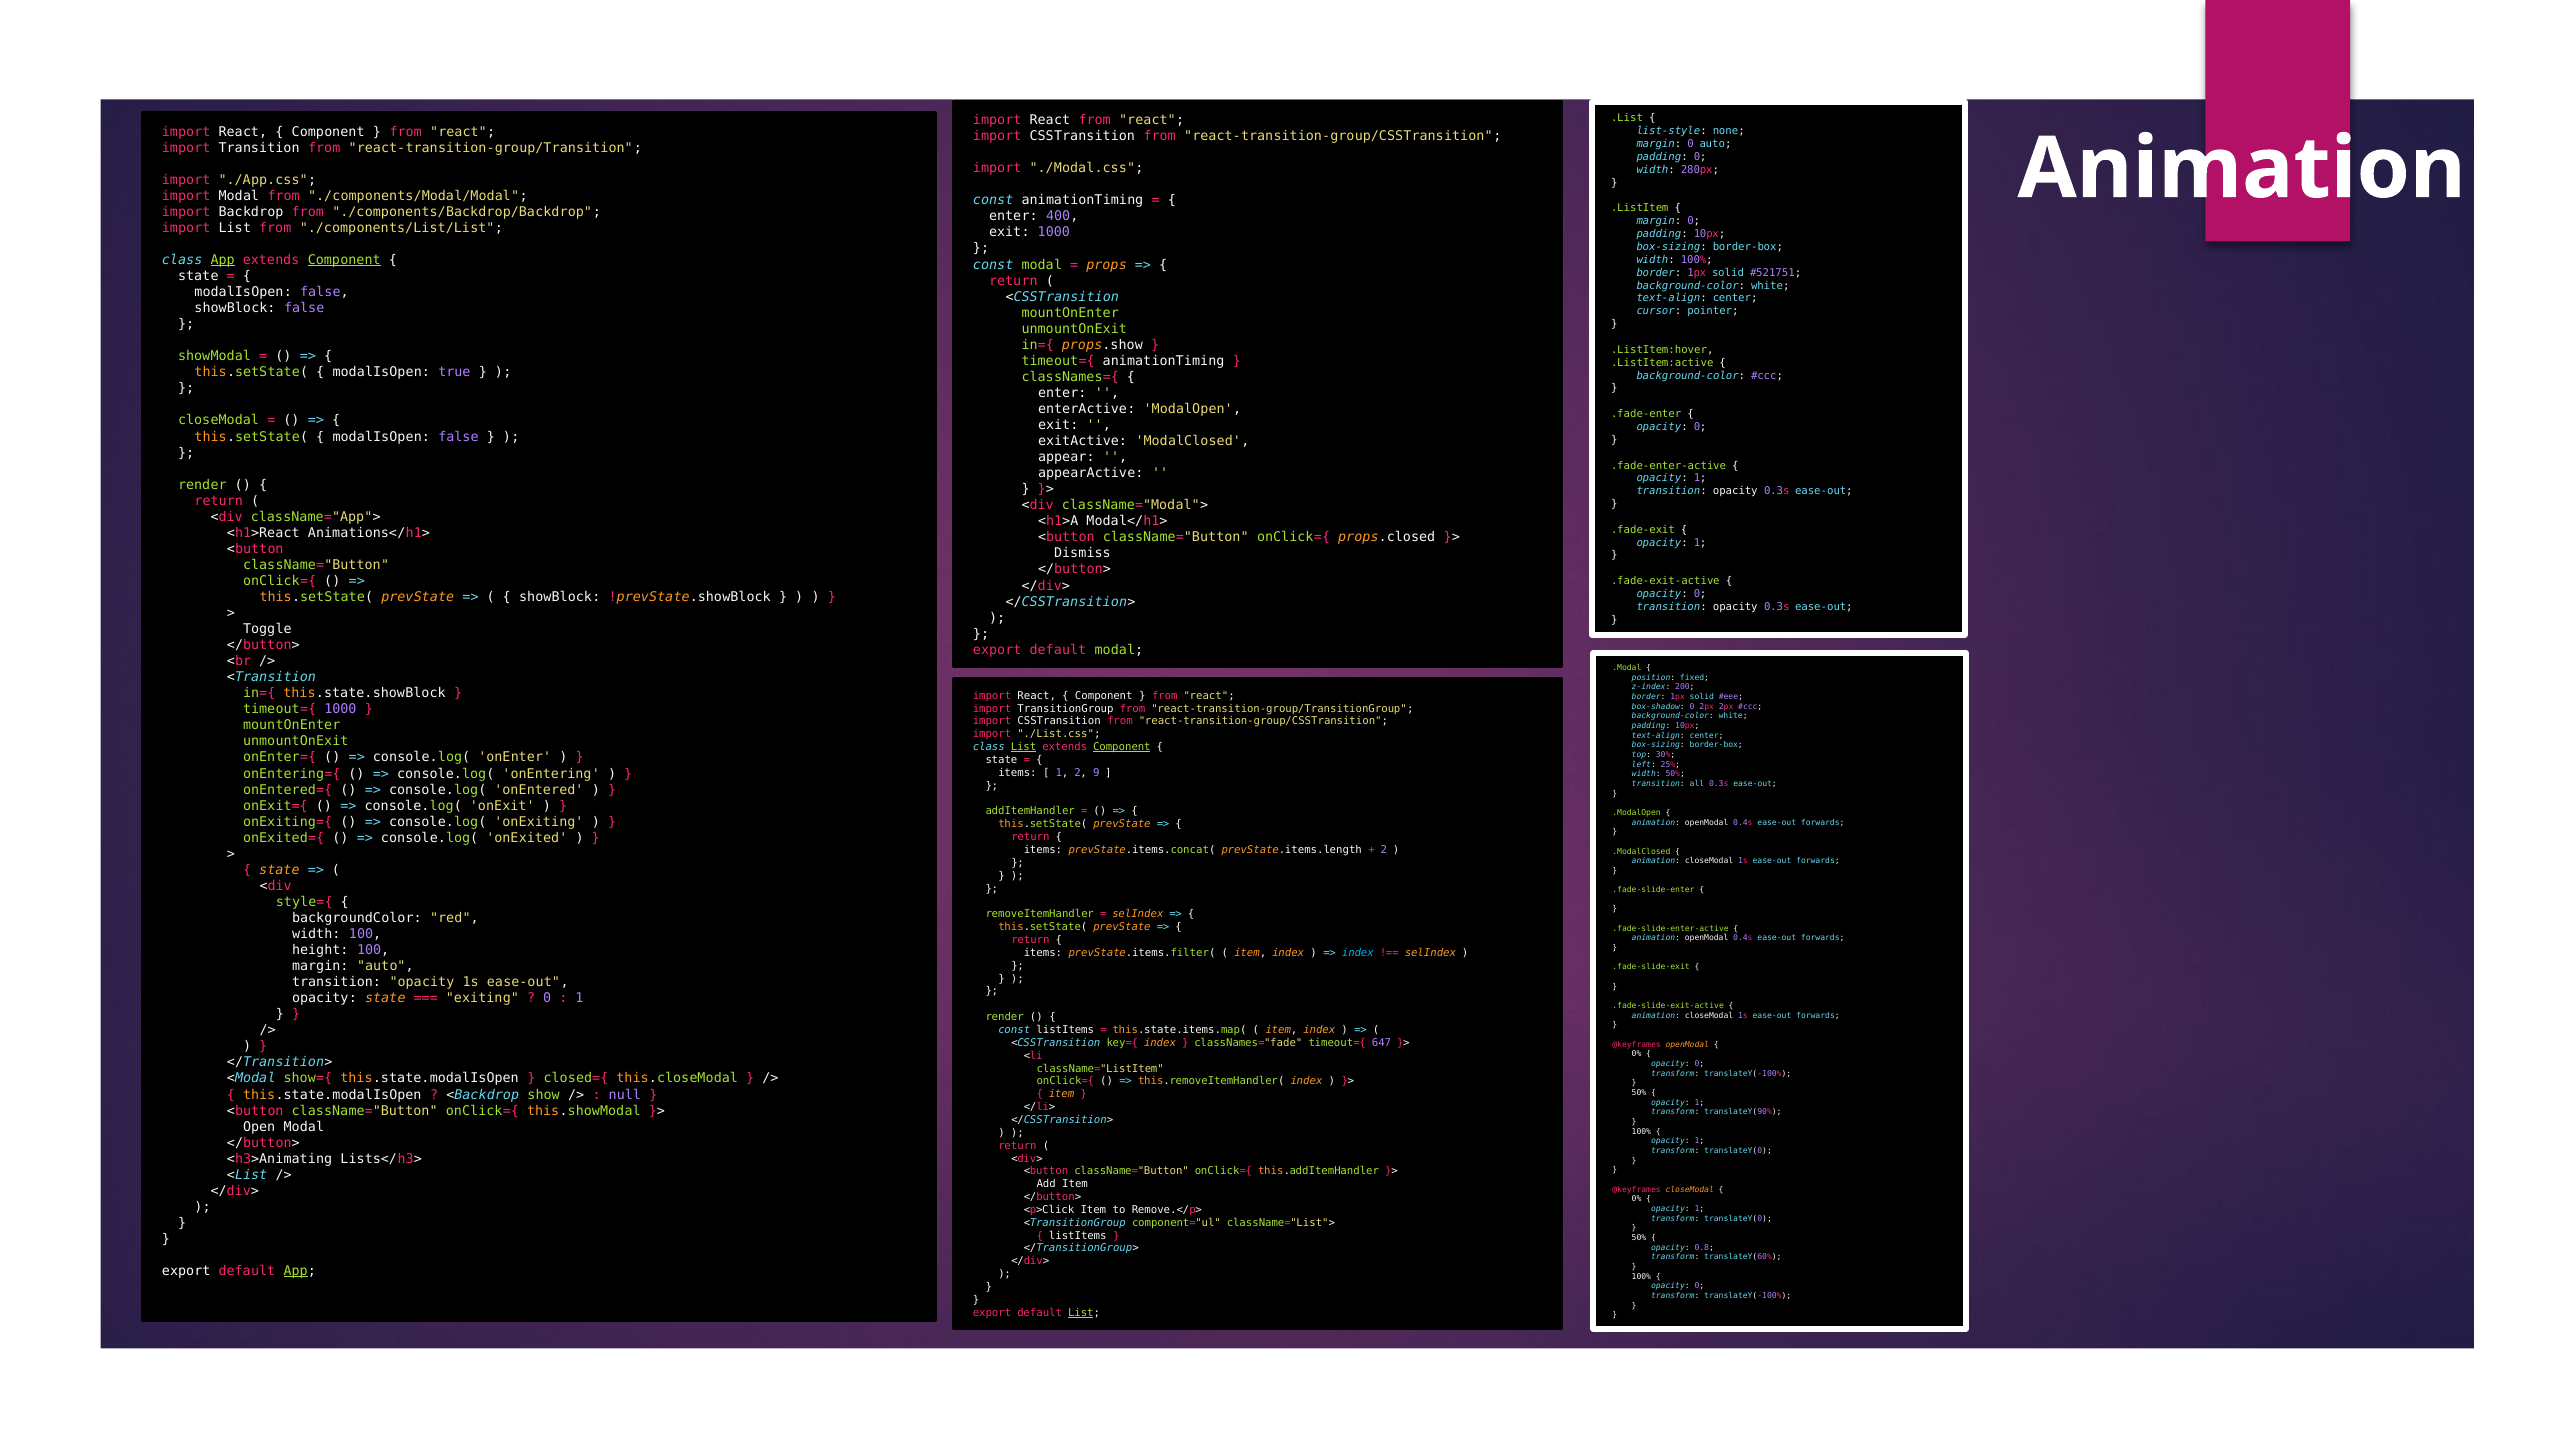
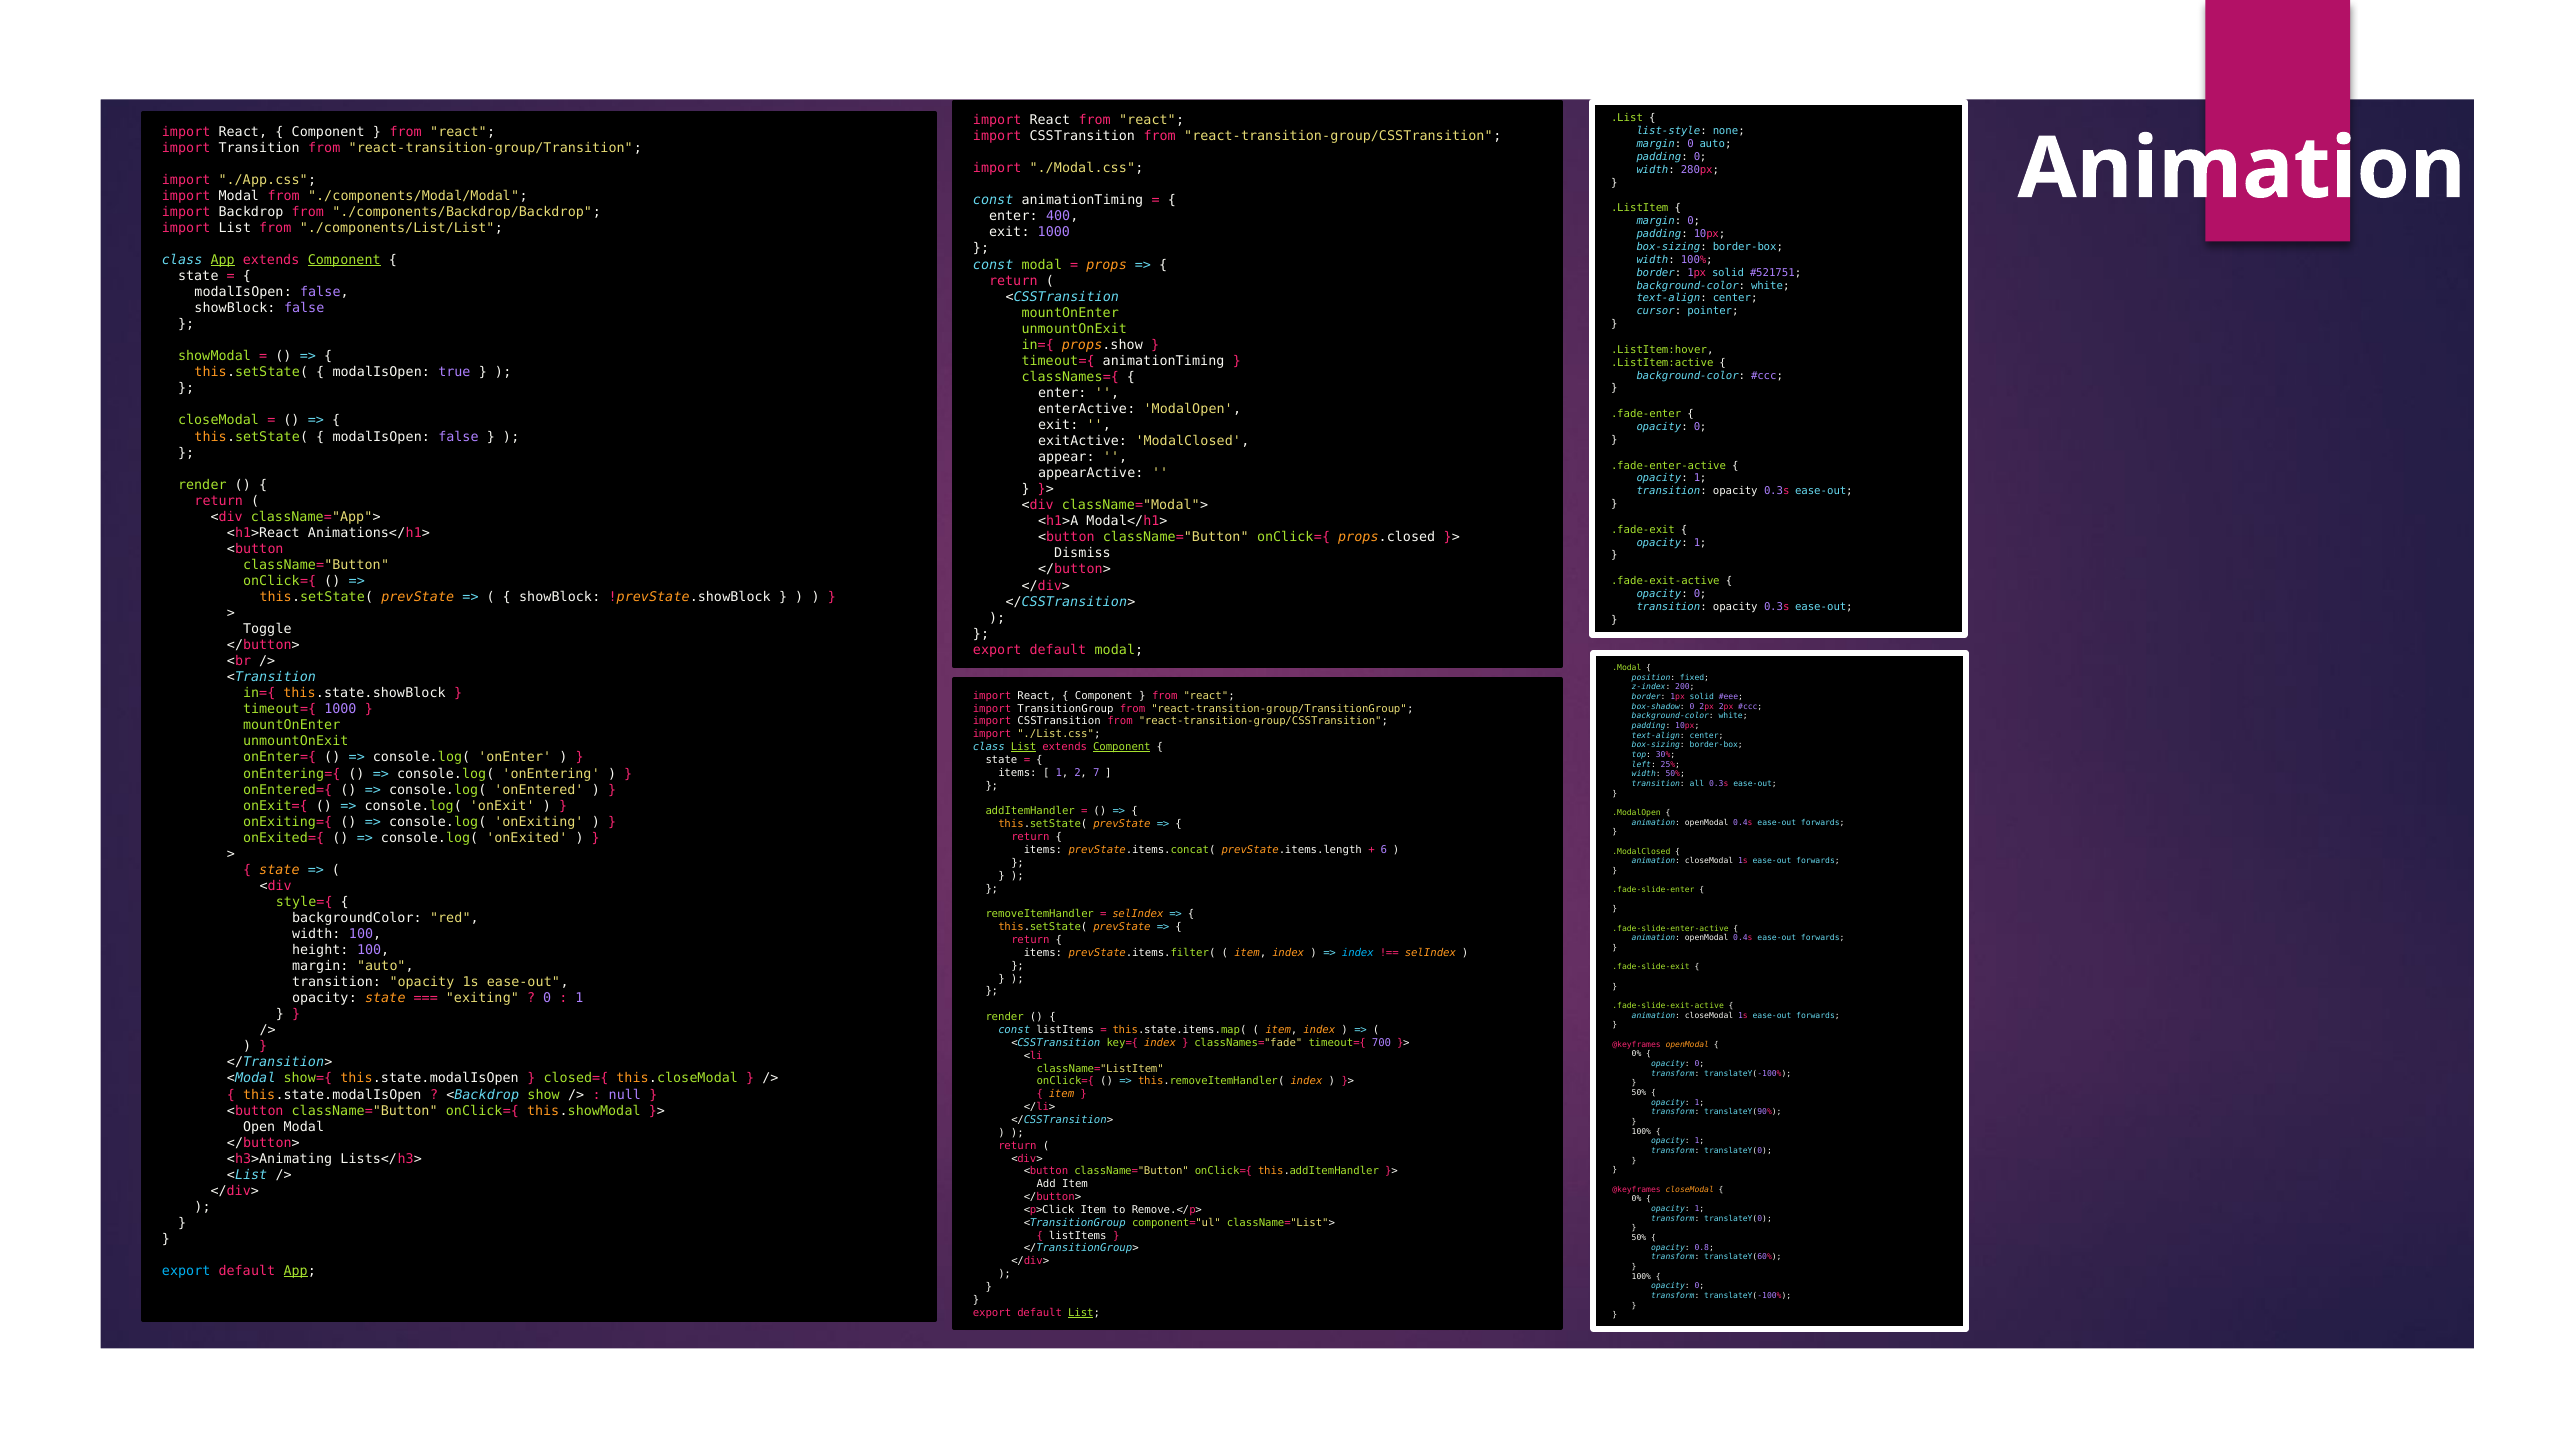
9: 9 -> 7 (1096, 773)
2: 2 -> 6 (1384, 850)
647: 647 -> 700 (1381, 1043)
export colour: white -> light blue (186, 1271)
